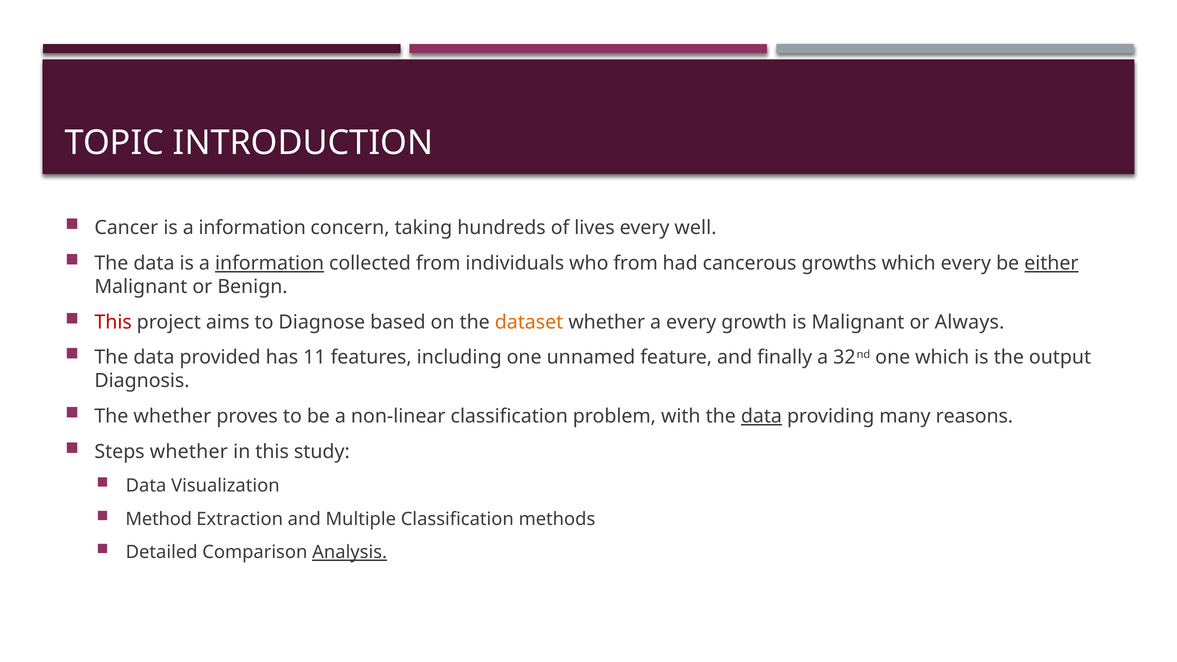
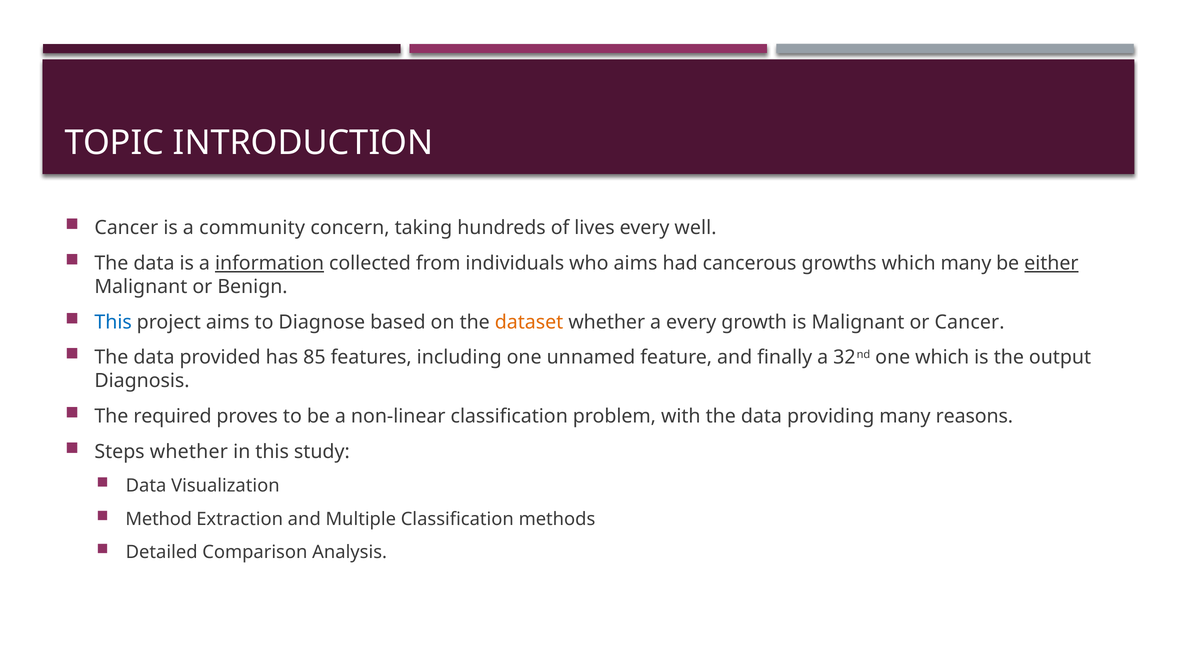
Cancer is a information: information -> community (252, 228)
who from: from -> aims (635, 263)
which every: every -> many (966, 263)
This colour: red -> blue (113, 322)
or Always: Always -> Cancer (970, 322)
11: 11 -> 85 (314, 357)
The whether: whether -> required (172, 416)
data underline: present -> none (761, 416)
Analysis underline: present -> none (350, 552)
